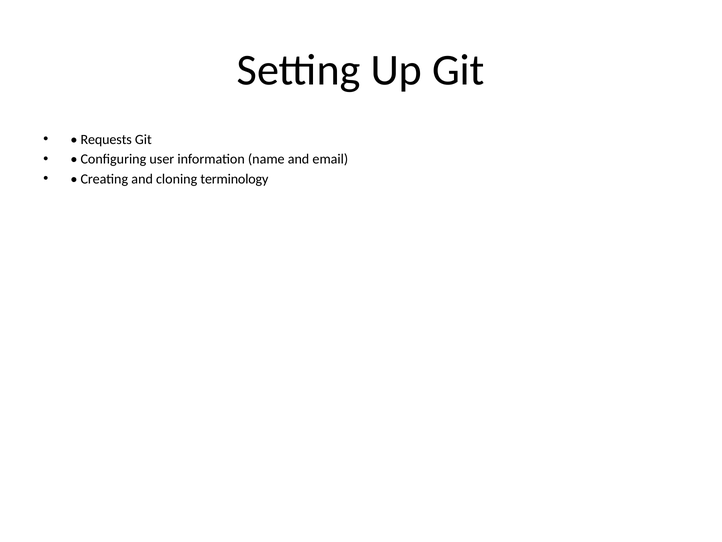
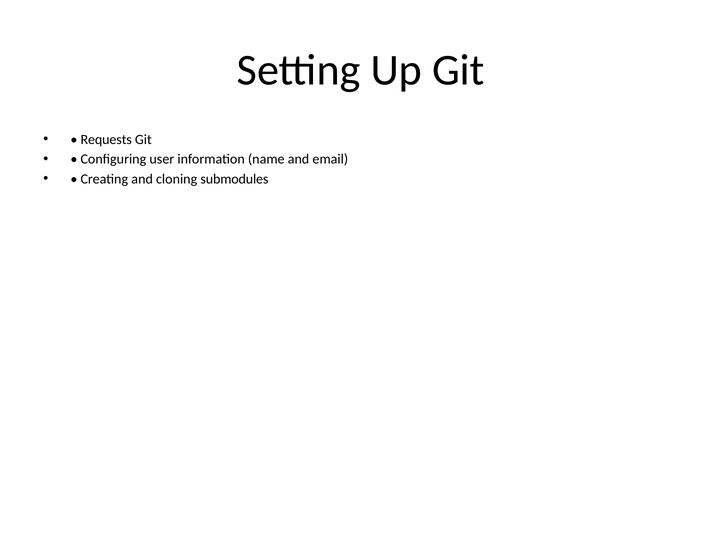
terminology: terminology -> submodules (234, 179)
